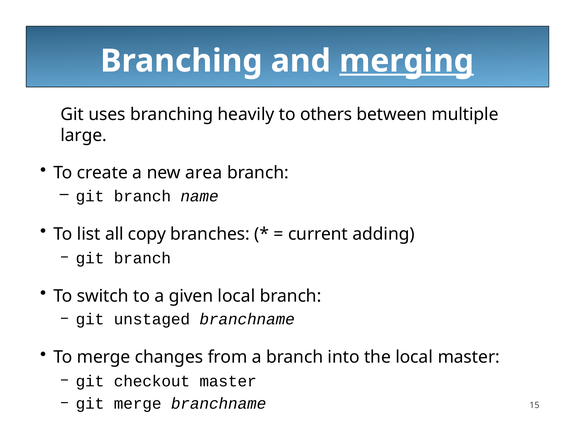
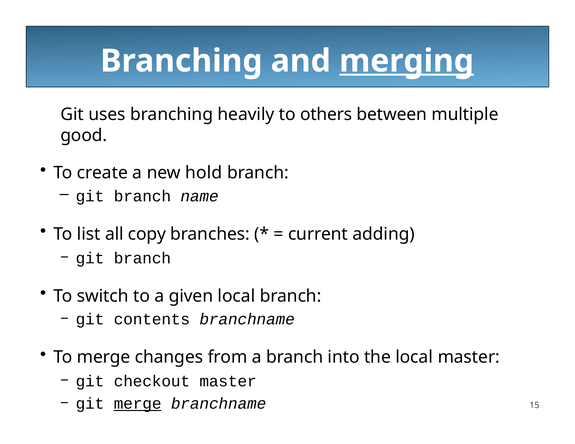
large: large -> good (84, 135)
area: area -> hold (204, 173)
unstaged: unstaged -> contents (152, 320)
merge underline: none -> present (138, 404)
